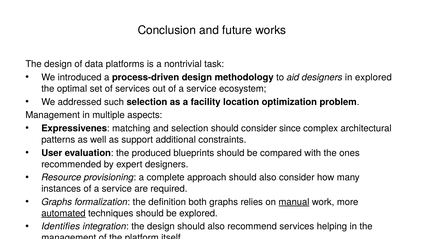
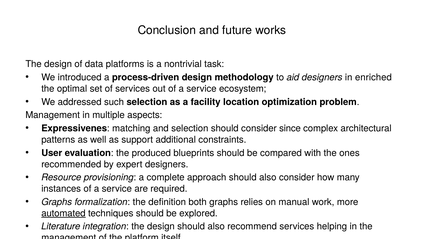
in explored: explored -> enriched (373, 77)
manual underline: present -> none (294, 202)
Identifies: Identifies -> Literature (61, 226)
